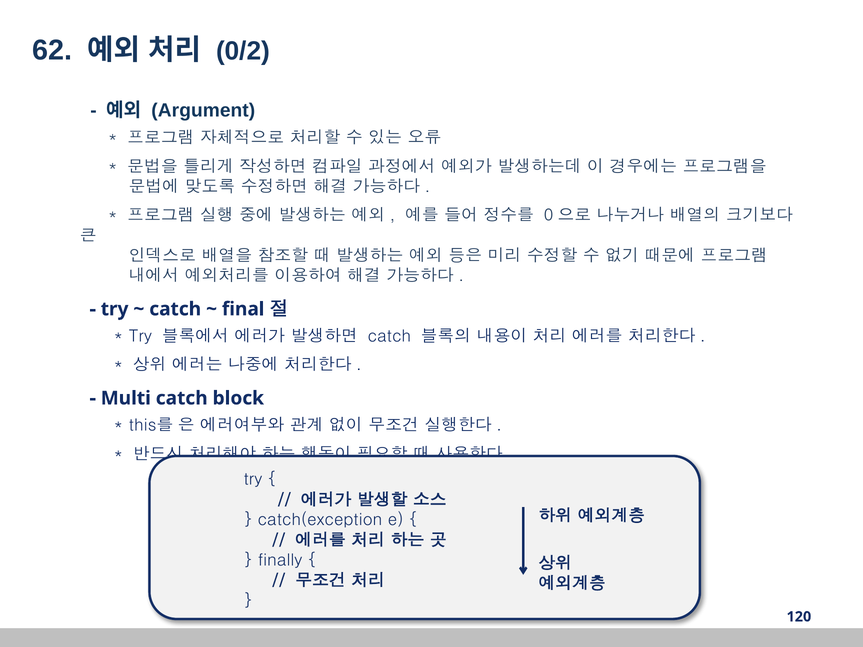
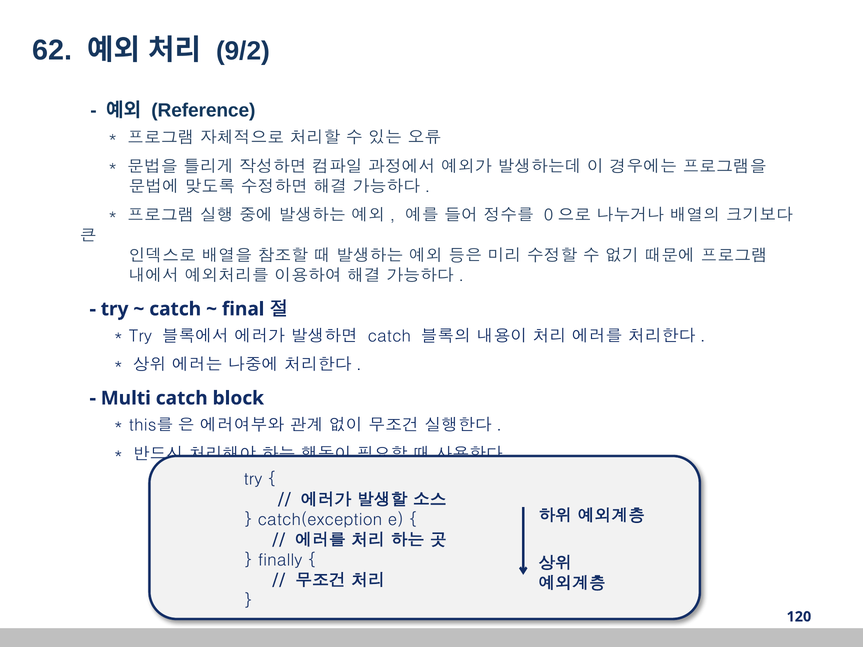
0/2: 0/2 -> 9/2 (243, 51)
Argument: Argument -> Reference (203, 111)
